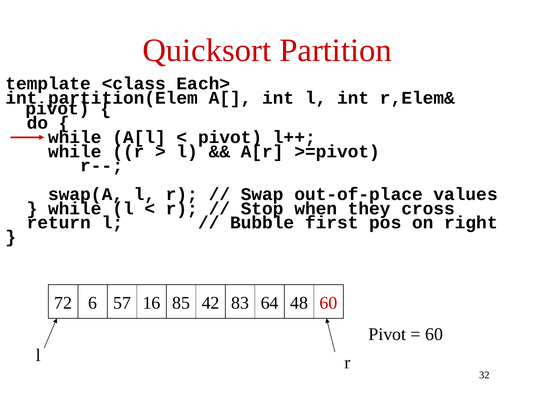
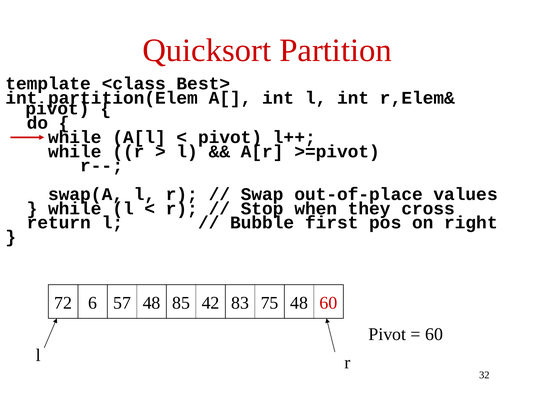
Each>: Each> -> Best> (203, 84)
57 16: 16 -> 48 (152, 303)
64: 64 -> 75 (270, 303)
